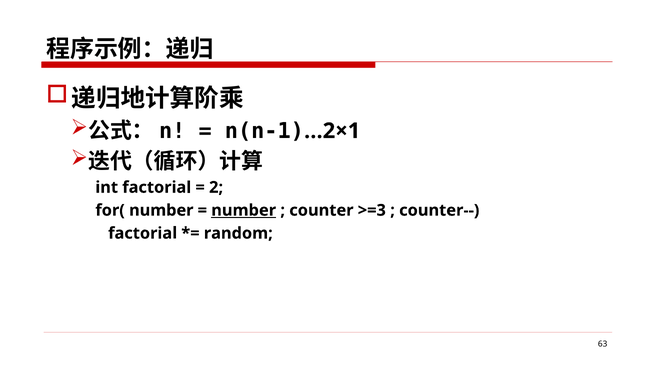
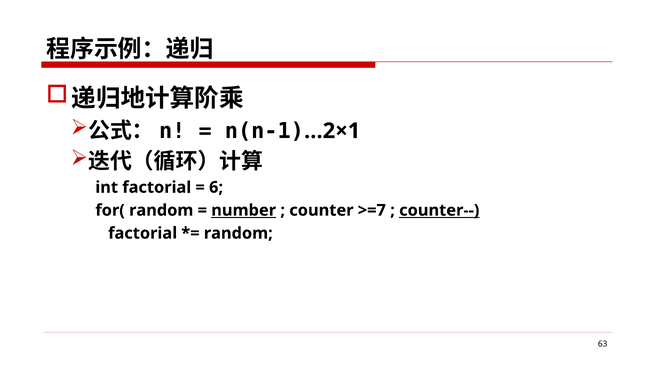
2: 2 -> 6 (216, 187)
for( number: number -> random (161, 210)
>=3: >=3 -> >=7 (372, 210)
counter-- underline: none -> present (439, 210)
